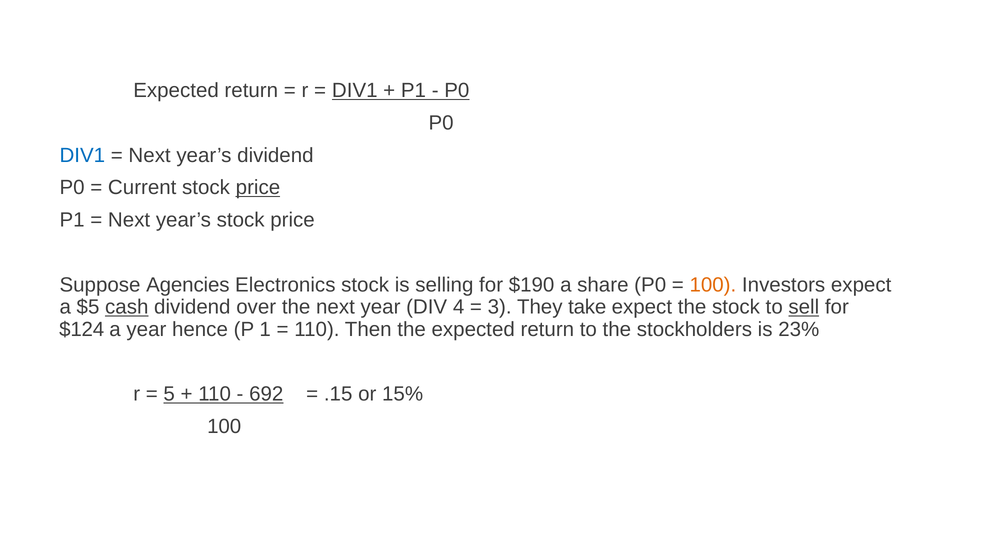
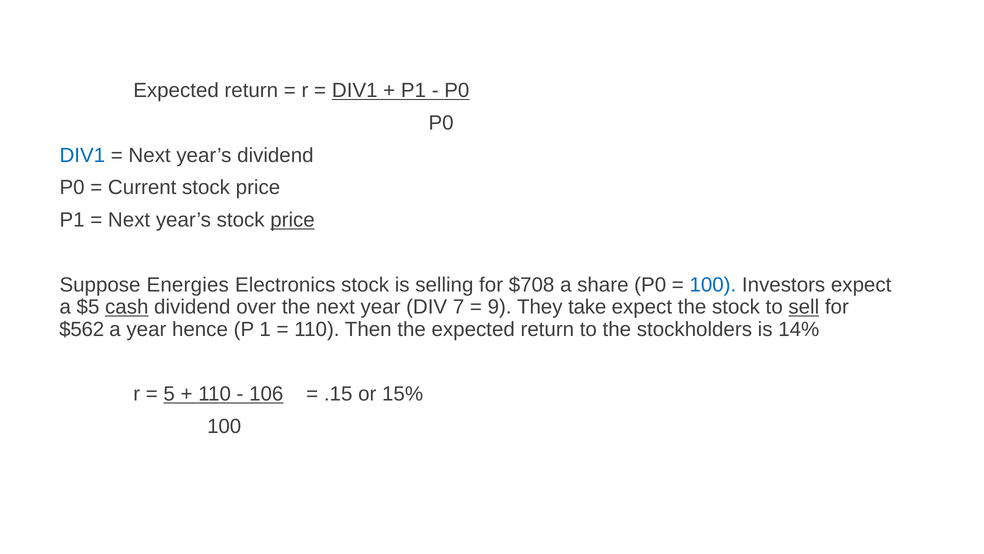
price underline: present -> none (258, 187)
price underline: none -> present (293, 220)
Agencies: Agencies -> Energies (188, 285)
$190: $190 -> $708 (532, 285)
100 colour: orange -> blue (713, 285)
4: 4 -> 7 (459, 307)
3: 3 -> 9 (500, 307)
$124: $124 -> $562 (82, 329)
23%: 23% -> 14% (799, 329)
692: 692 -> 106 (266, 394)
